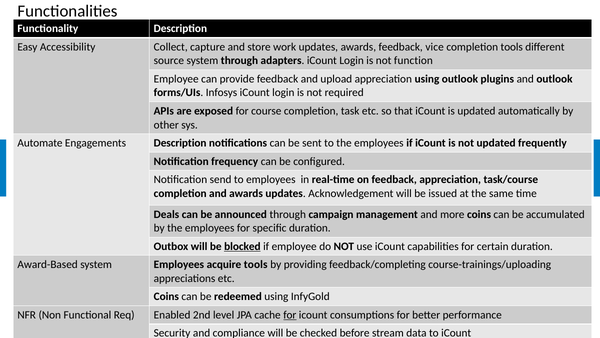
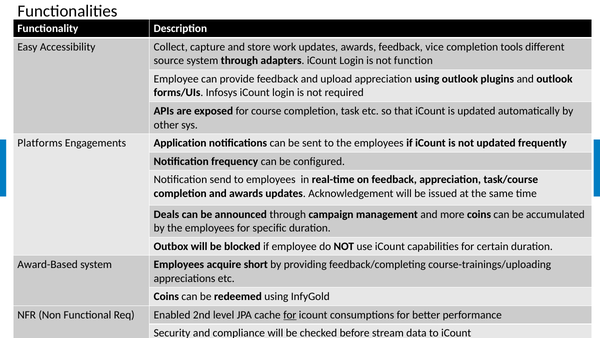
Automate: Automate -> Platforms (40, 143)
Engagements Description: Description -> Application (180, 143)
blocked underline: present -> none (242, 246)
acquire tools: tools -> short (256, 264)
